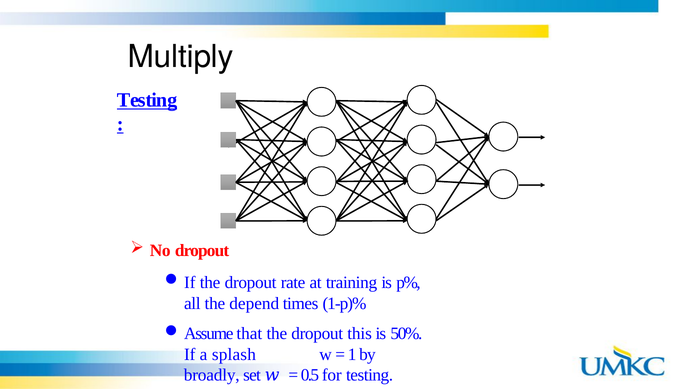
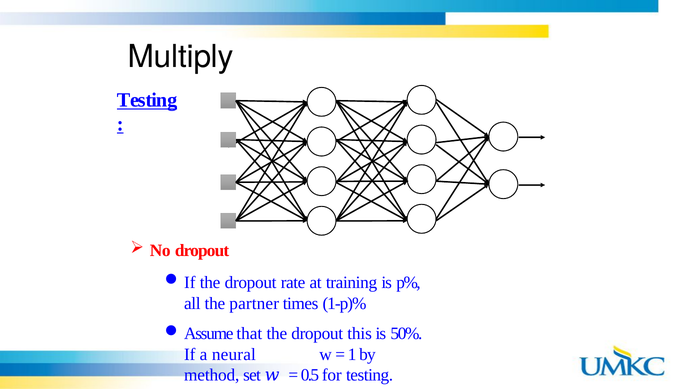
depend: depend -> partner (254, 303)
splash: splash -> neural (234, 354)
broadly: broadly -> method (212, 375)
